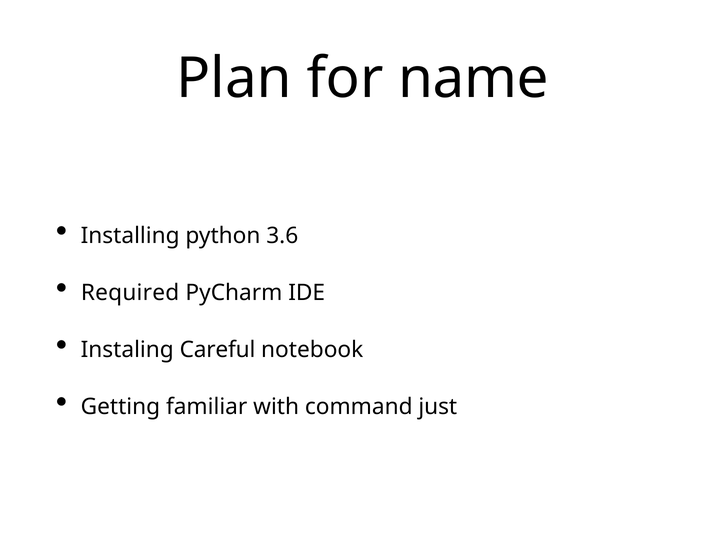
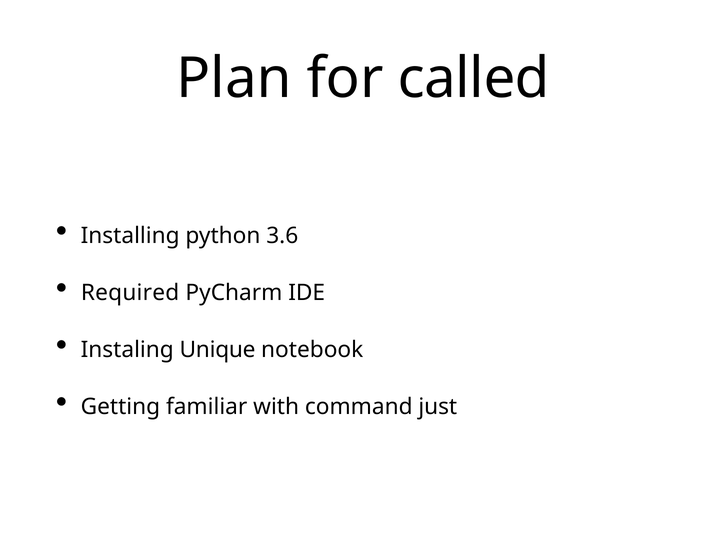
name: name -> called (474, 78)
Careful: Careful -> Unique (218, 350)
